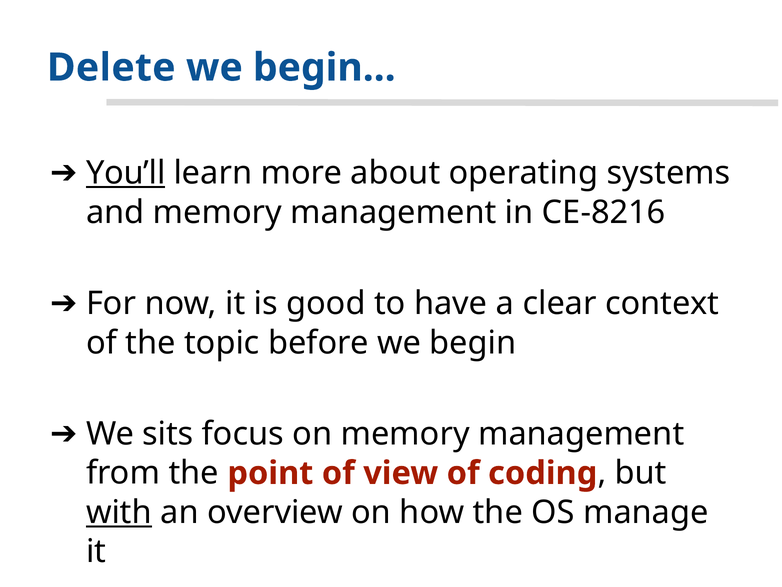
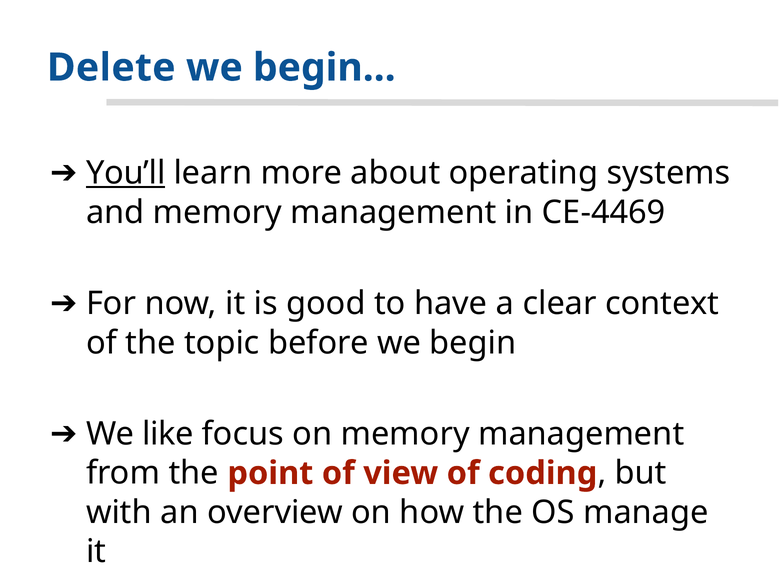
CE-8216: CE-8216 -> CE-4469 (604, 212)
sits: sits -> like (168, 434)
with underline: present -> none (119, 512)
